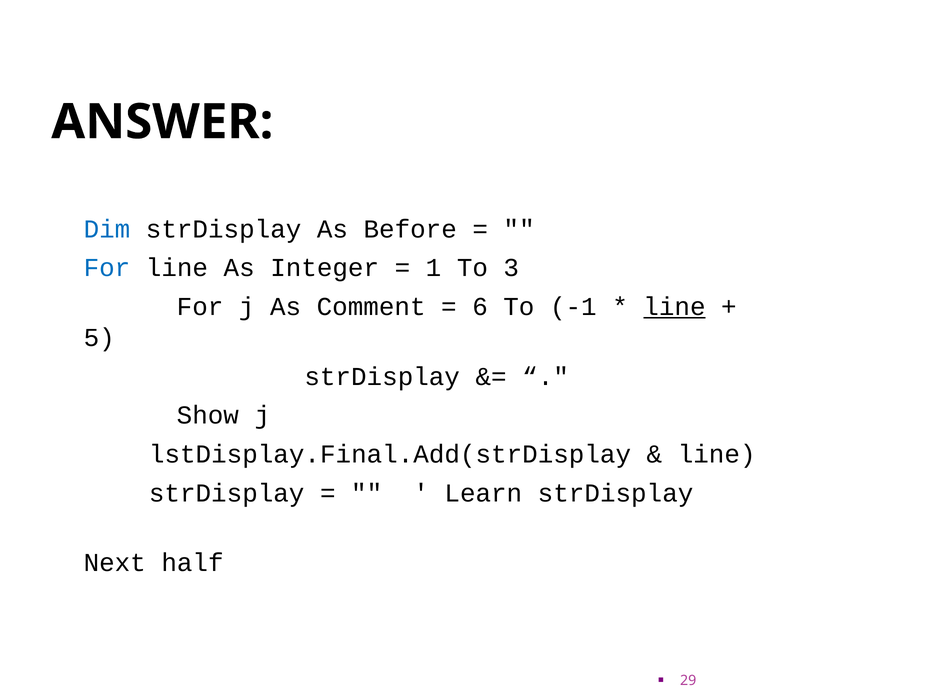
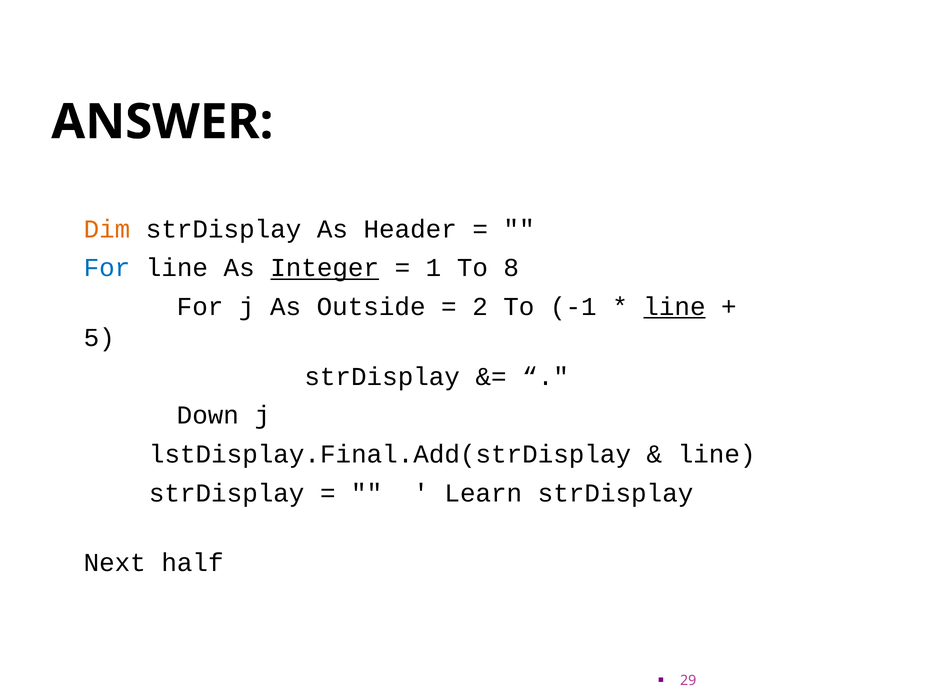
Dim colour: blue -> orange (107, 229)
Before: Before -> Header (410, 229)
Integer underline: none -> present (325, 268)
3: 3 -> 8 (511, 268)
Comment: Comment -> Outside (371, 307)
6: 6 -> 2 (480, 307)
Show: Show -> Down (208, 416)
